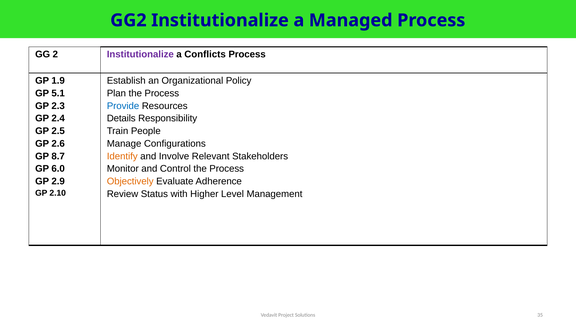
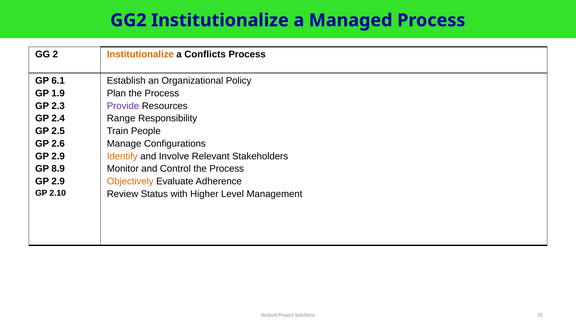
Institutionalize colour: purple -> orange (140, 54)
1.9: 1.9 -> 6.1 (58, 81)
5.1: 5.1 -> 1.9 (58, 93)
Provide colour: blue -> purple (123, 106)
Details: Details -> Range (121, 118)
8.7: 8.7 -> 2.9 (58, 156)
6.0: 6.0 -> 8.9 (58, 169)
